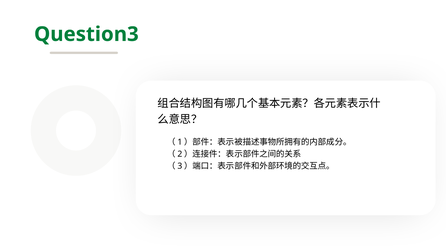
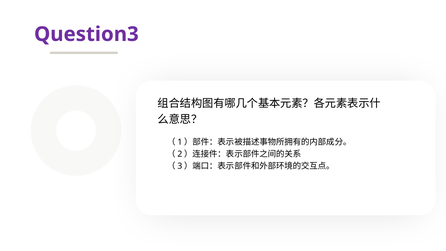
Question3 colour: green -> purple (86, 34)
